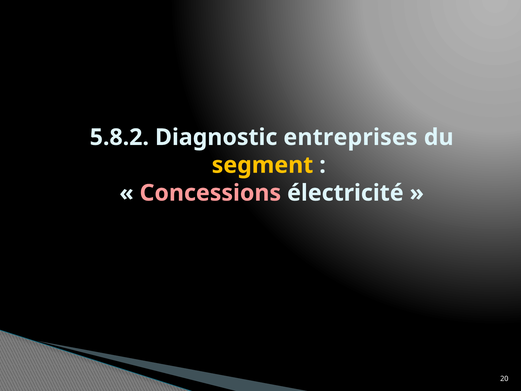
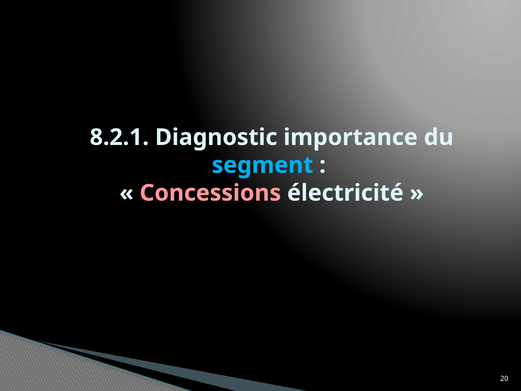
5.8.2: 5.8.2 -> 8.2.1 (119, 137)
entreprises: entreprises -> importance (351, 137)
segment colour: yellow -> light blue (262, 165)
